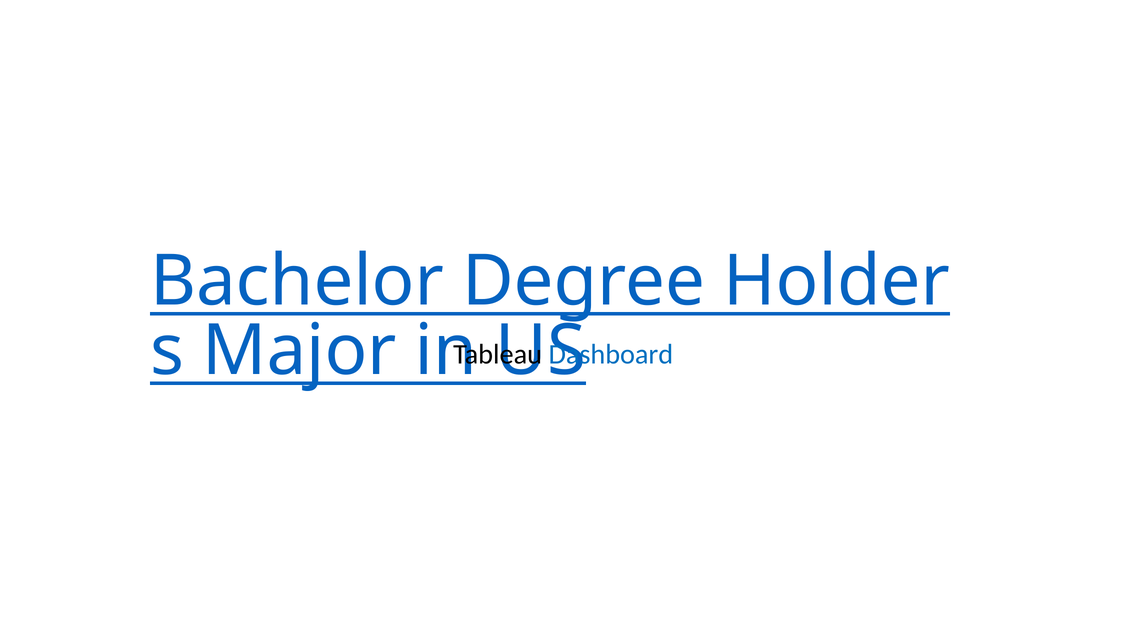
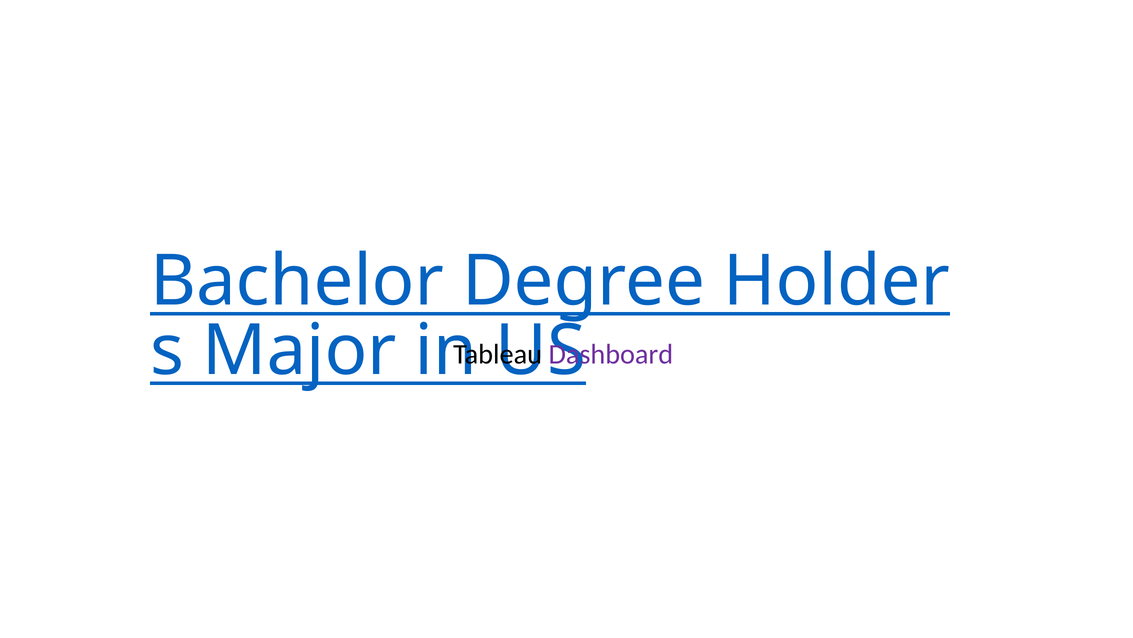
Dashboard colour: blue -> purple (611, 354)
